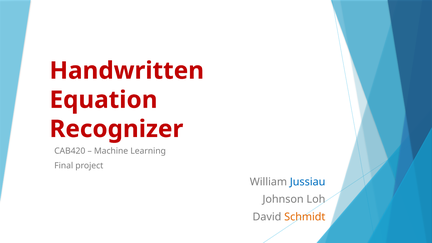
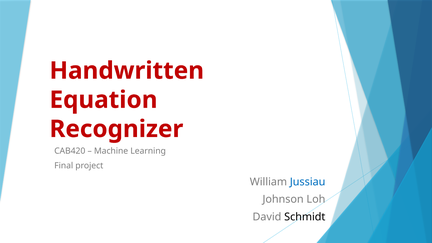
Schmidt colour: orange -> black (305, 217)
